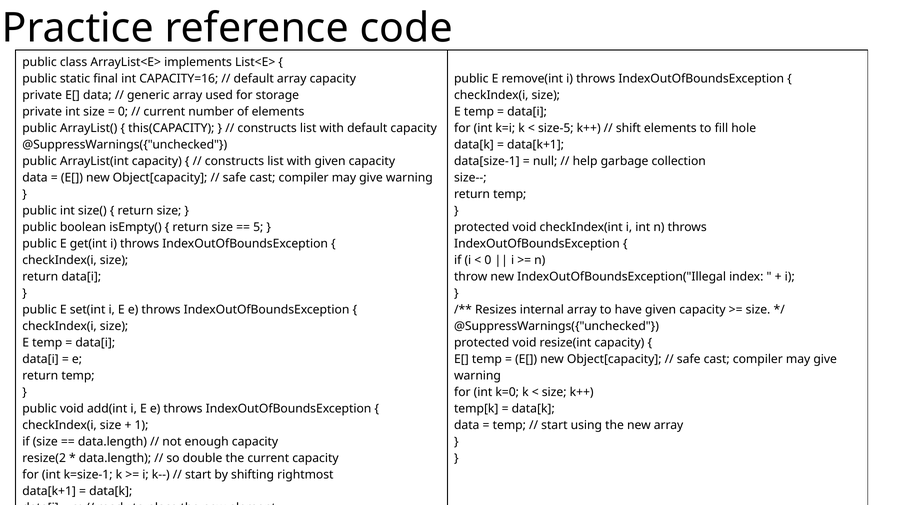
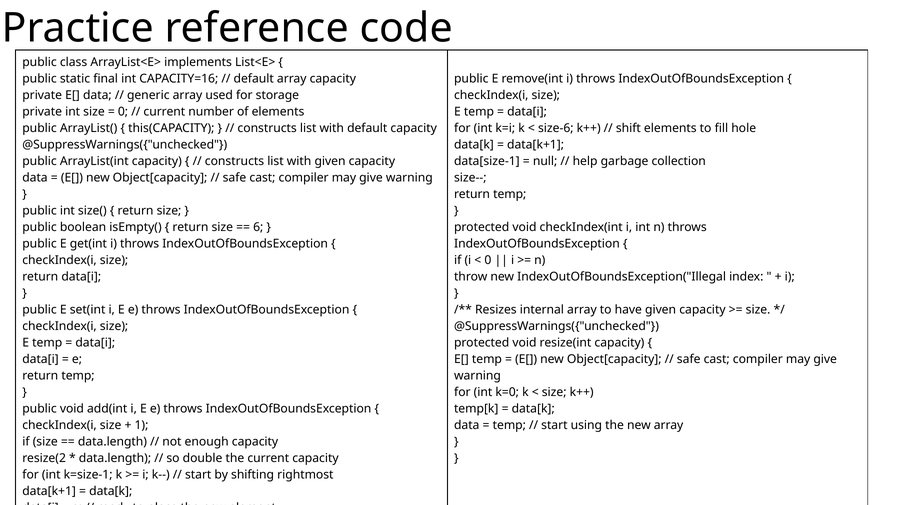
size-5: size-5 -> size-6 (556, 128)
5: 5 -> 6 (258, 227)
